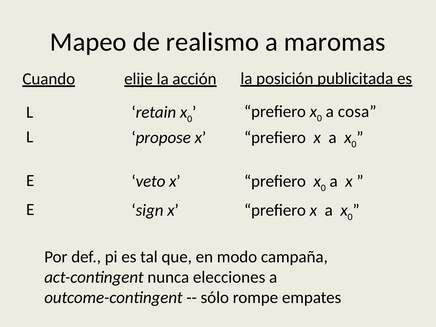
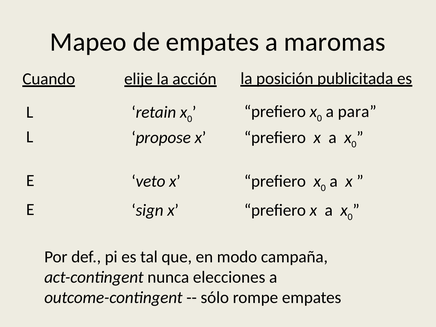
de realismo: realismo -> empates (213, 42)
cosa: cosa -> para (357, 112)
